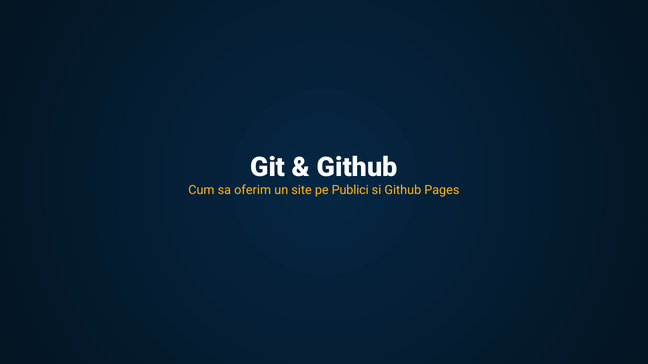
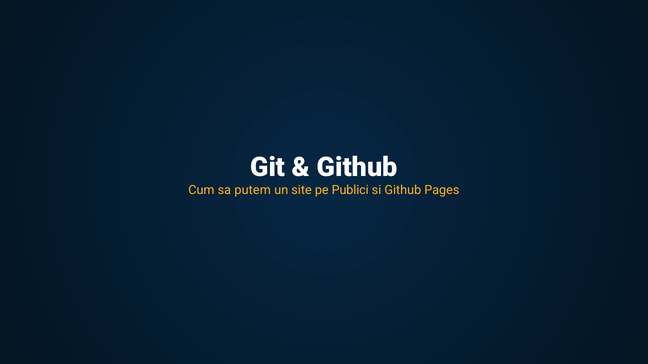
oferim: oferim -> putem (253, 191)
